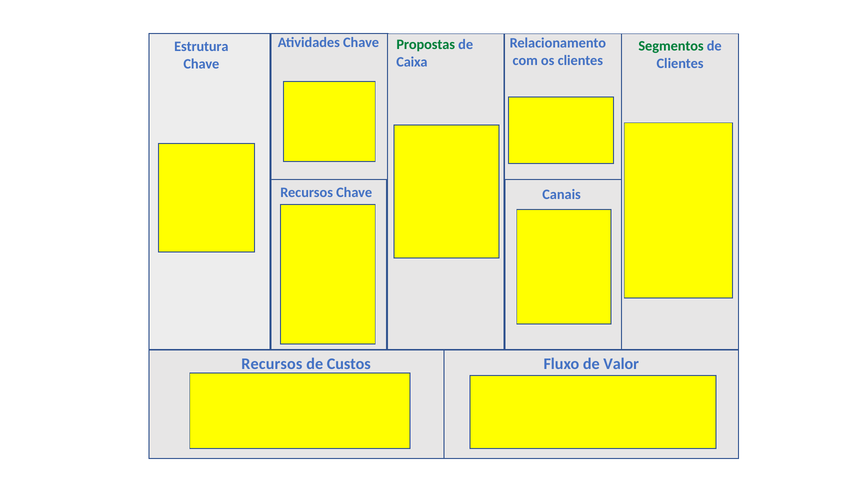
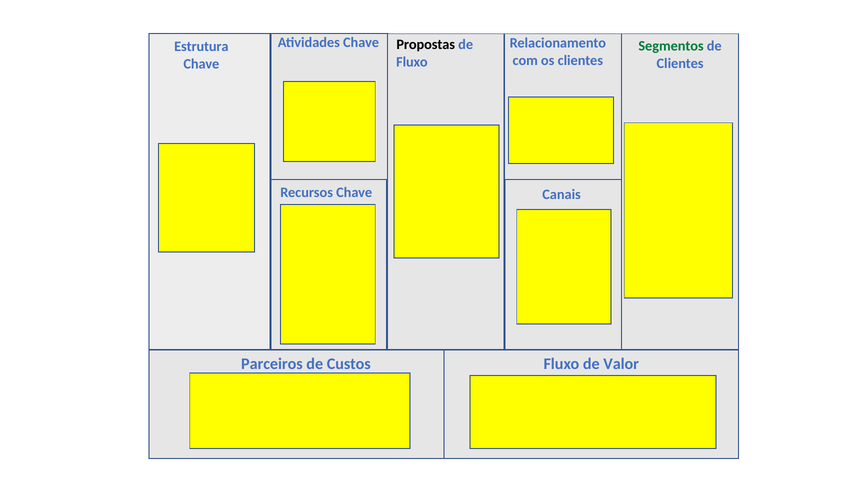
Propostas colour: green -> black (426, 45)
Caixa: Caixa -> Fluxo (412, 62)
Recursos: Recursos -> Parceiros (272, 363)
